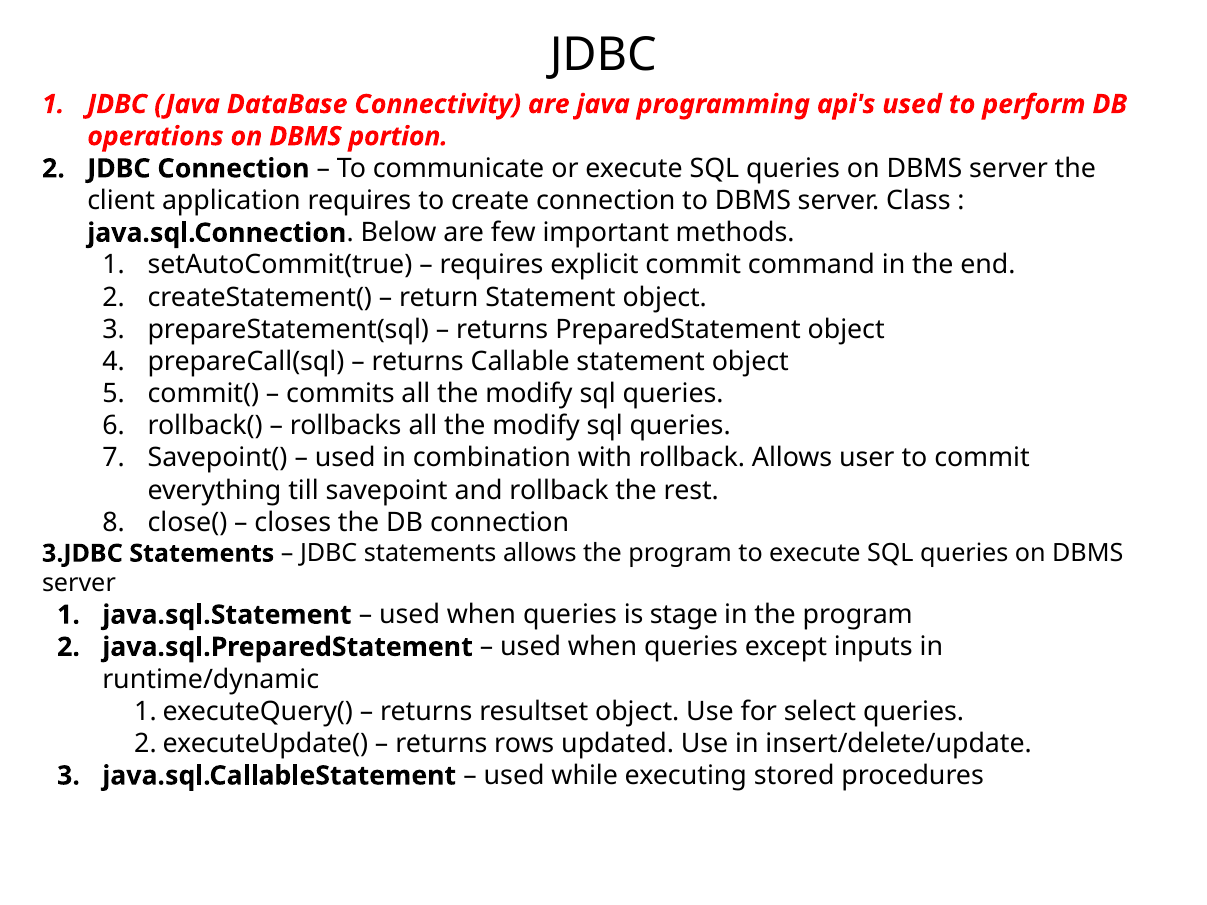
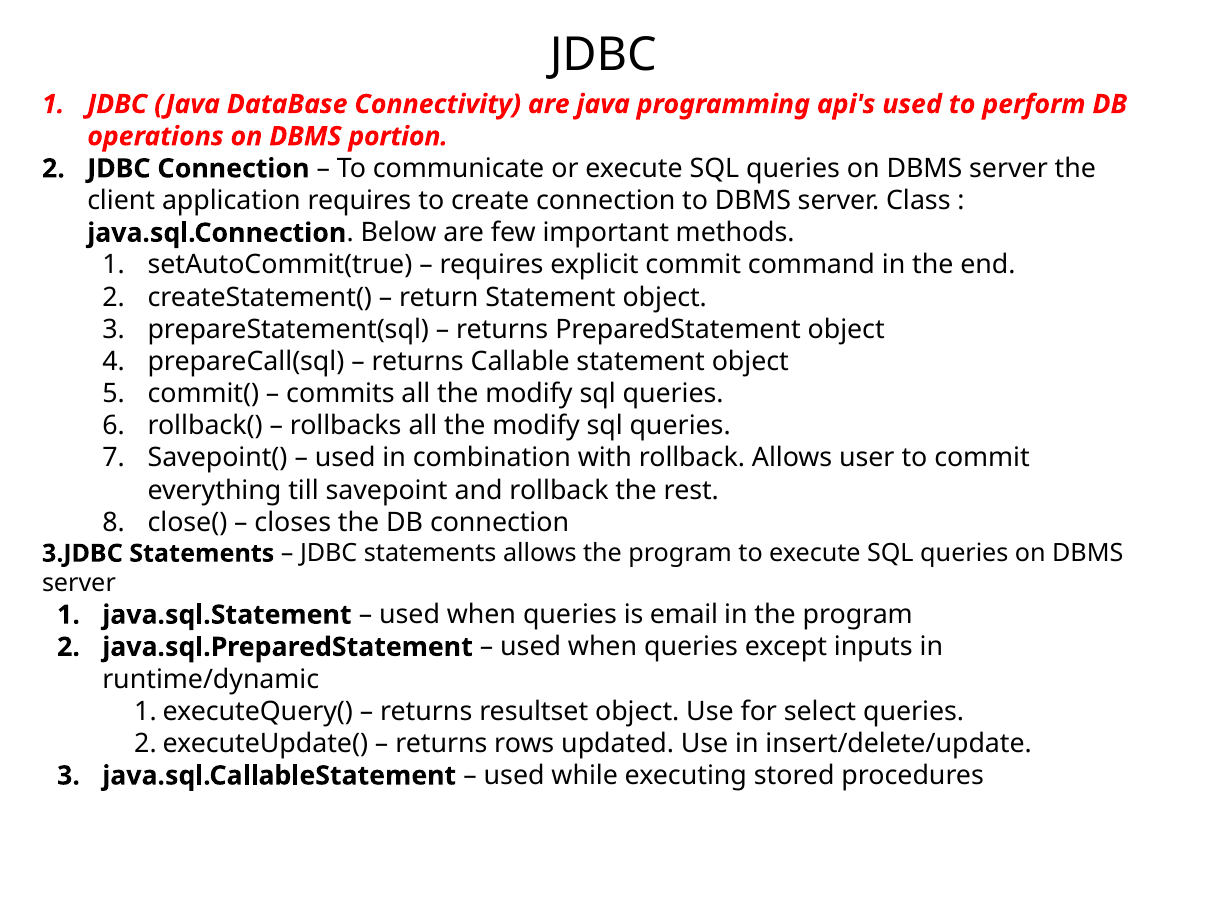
stage: stage -> email (684, 615)
